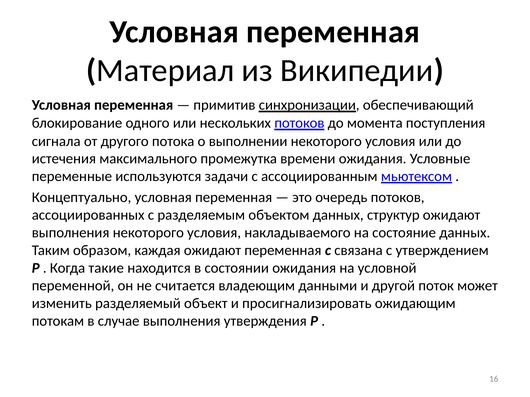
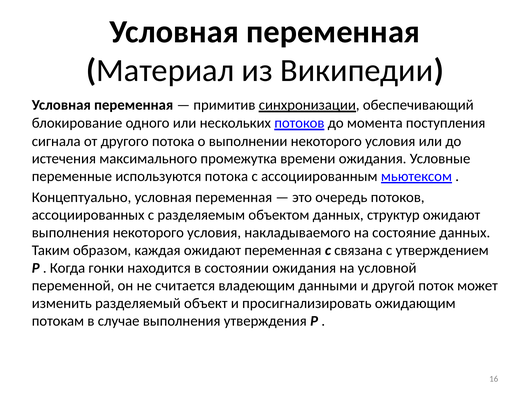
используются задачи: задачи -> потока (226, 177)
такие: такие -> гонки (106, 268)
